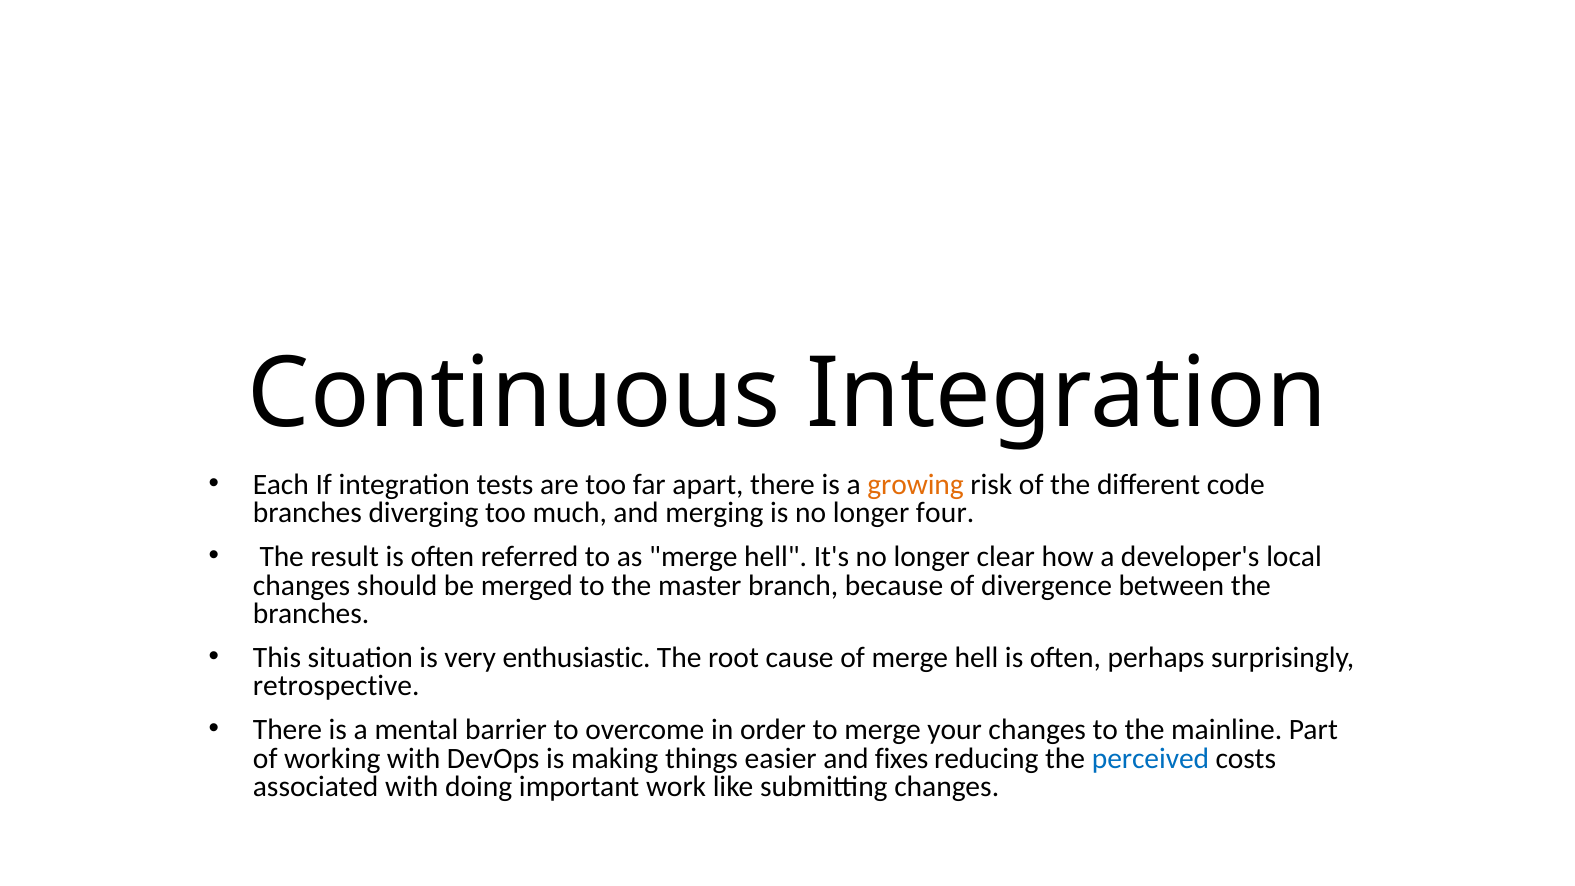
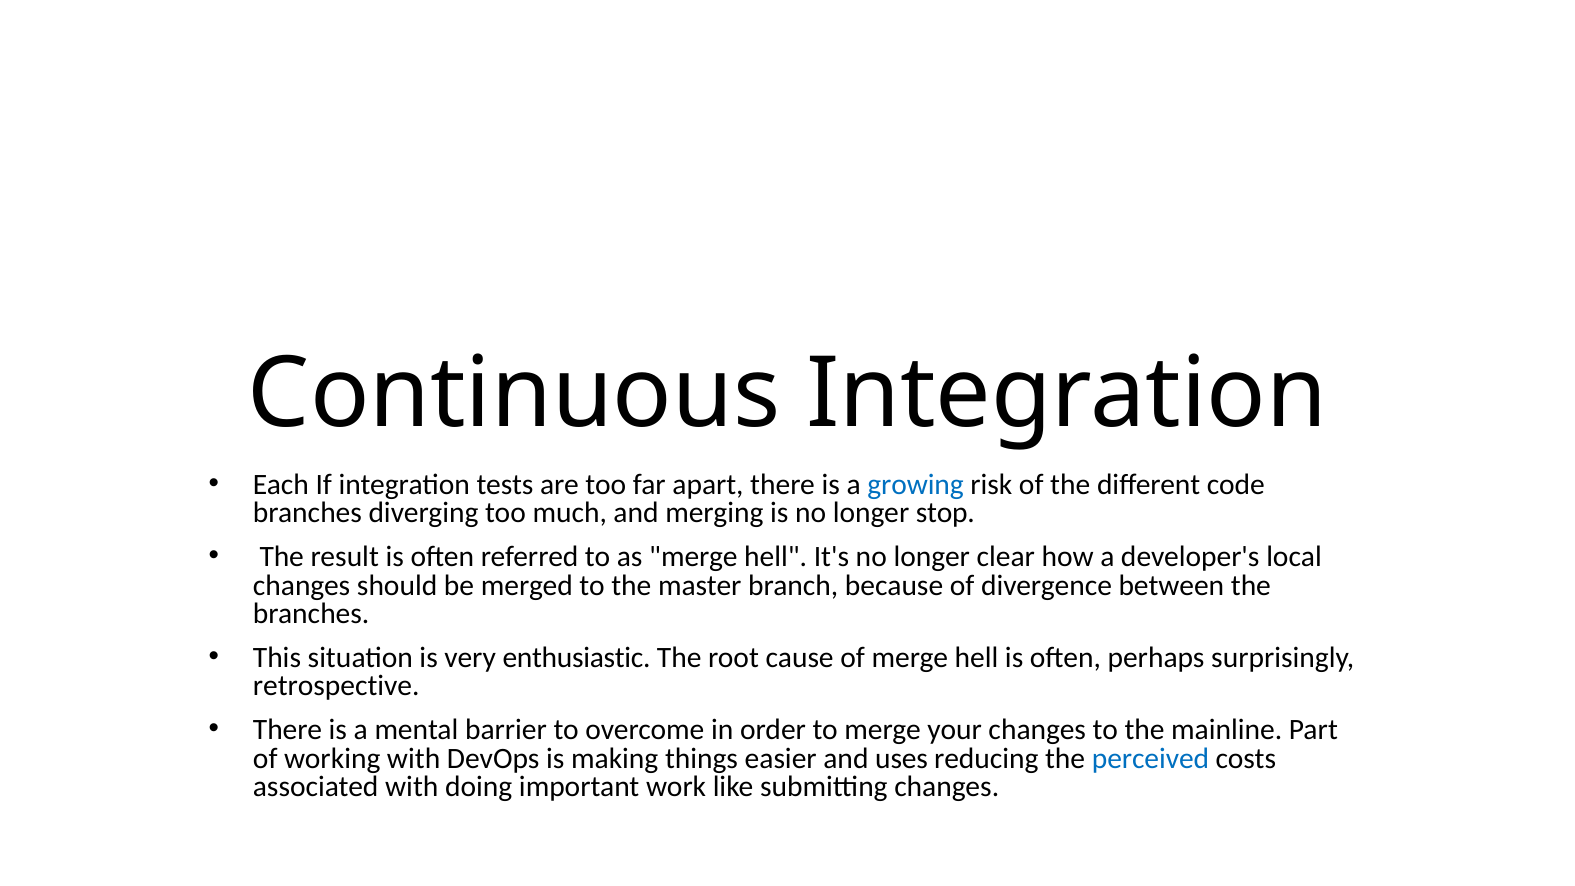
growing colour: orange -> blue (916, 484)
four: four -> stop (945, 513)
fixes: fixes -> uses (902, 758)
